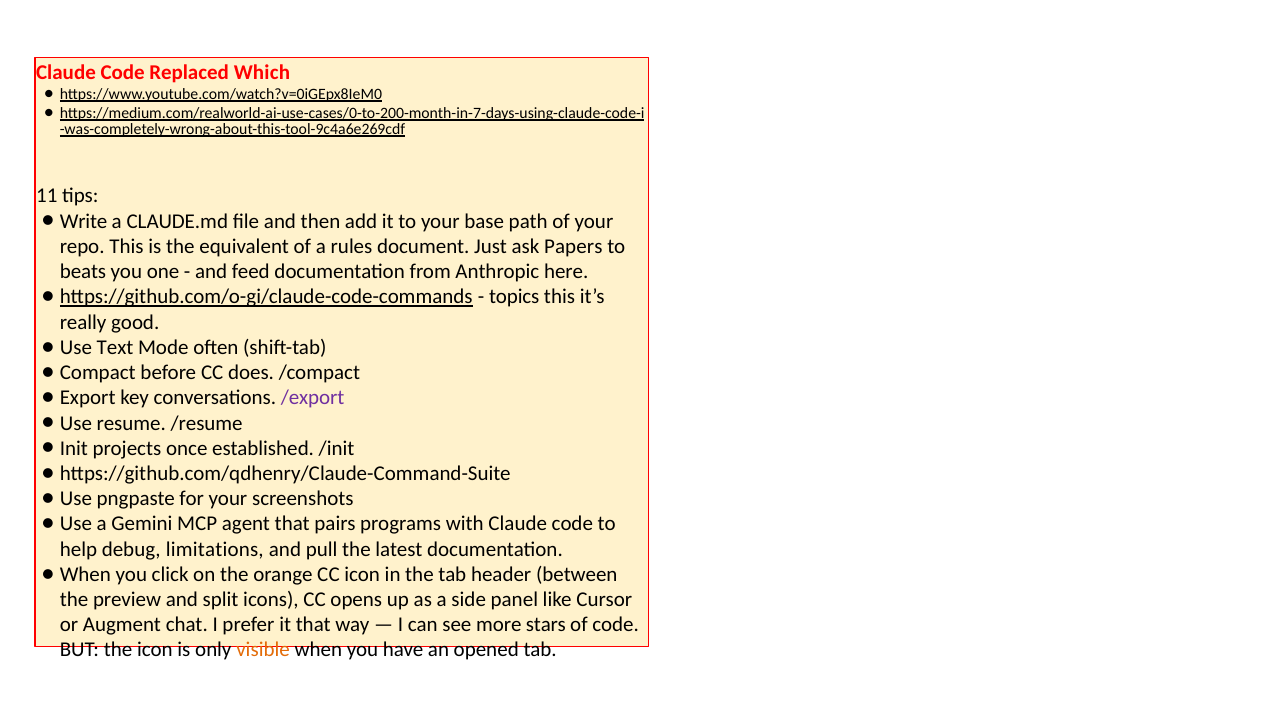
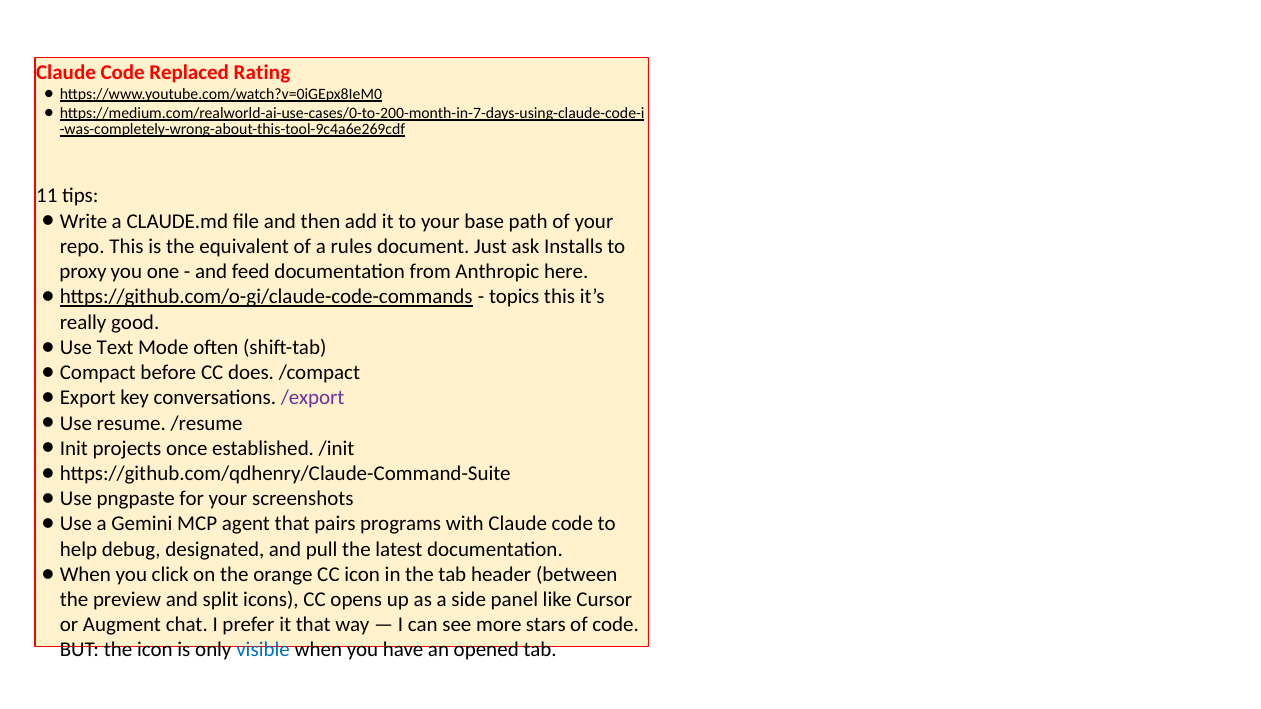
Which: Which -> Rating (262, 73)
Papers: Papers -> Installs (573, 246)
beats: beats -> proxy (83, 272)
limitations: limitations -> designated (215, 549)
visible colour: orange -> blue (263, 650)
